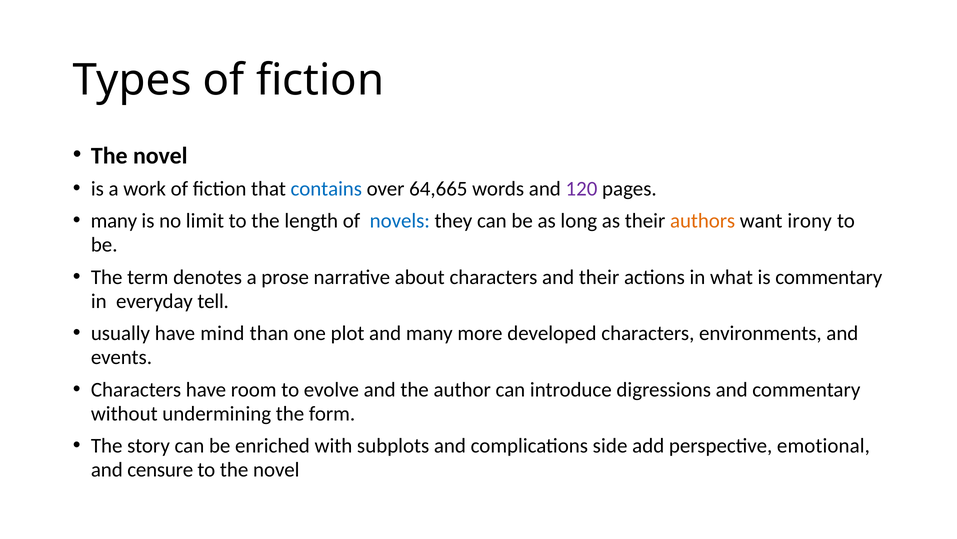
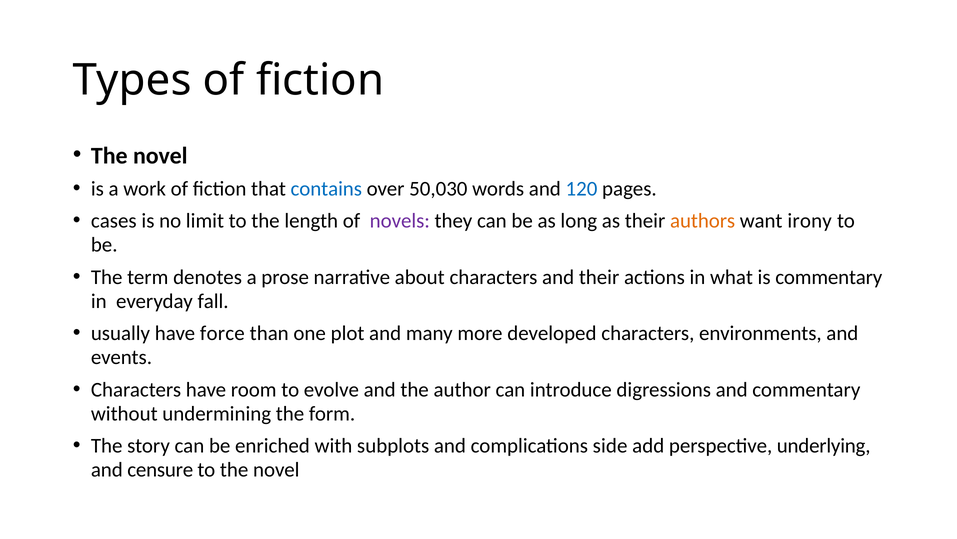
64,665: 64,665 -> 50,030 (438, 189)
120 colour: purple -> blue (581, 189)
many: many -> cases (114, 221)
novels colour: blue -> purple (400, 221)
tell: tell -> fall (213, 301)
mind: mind -> force (222, 333)
emotional: emotional -> underlying (824, 445)
